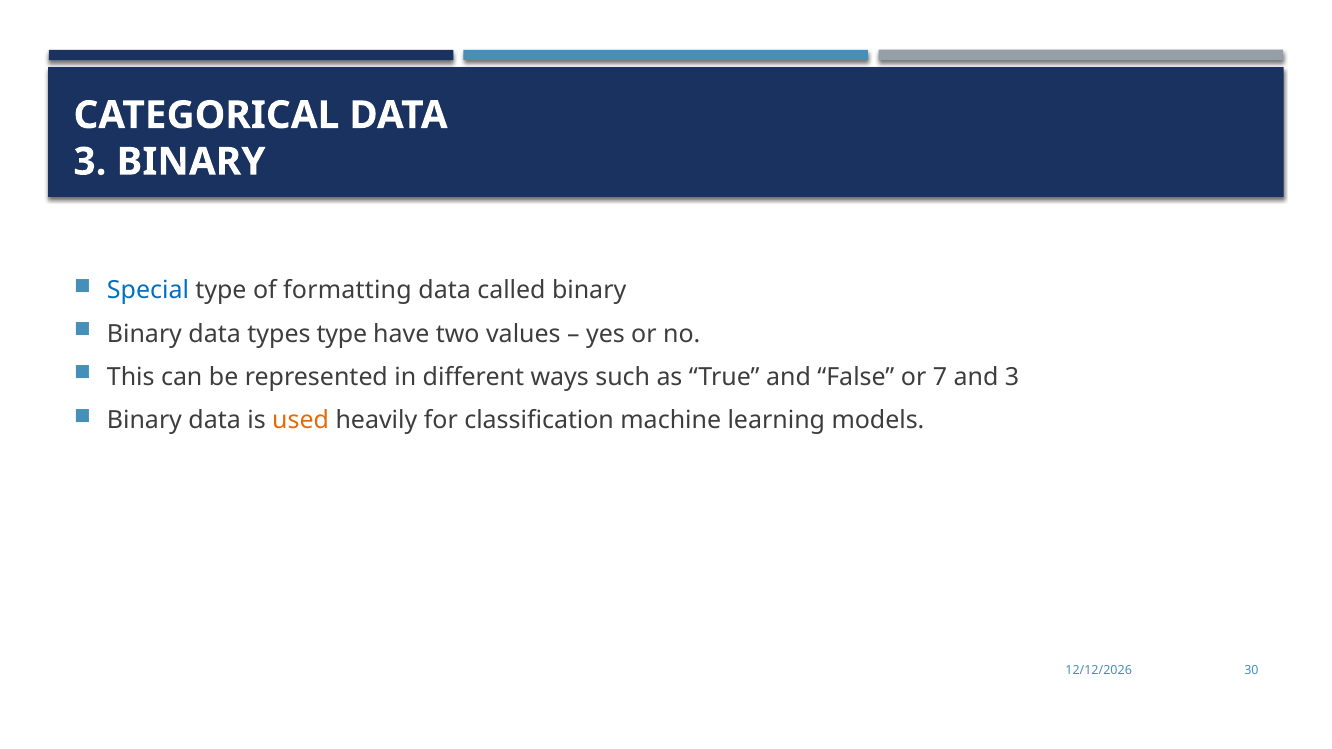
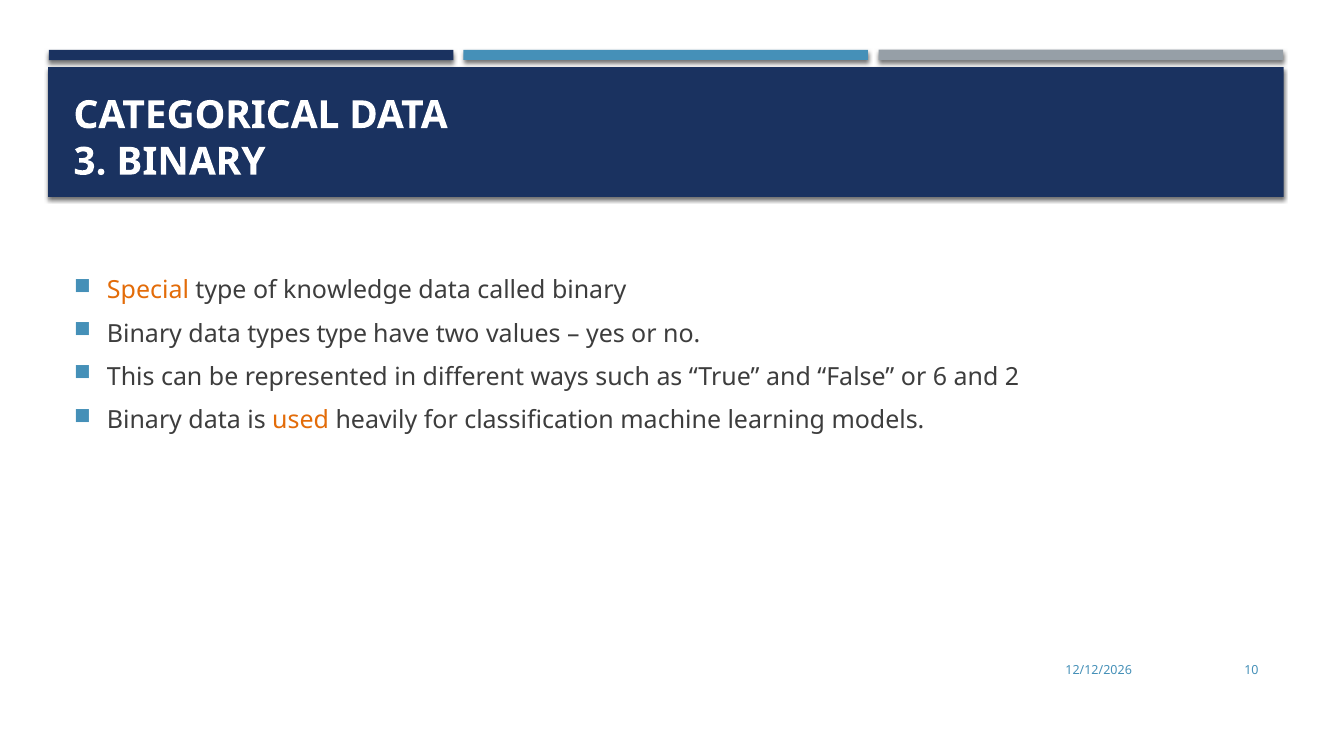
Special colour: blue -> orange (148, 291)
formatting: formatting -> knowledge (348, 291)
7: 7 -> 6 (940, 377)
and 3: 3 -> 2 (1012, 377)
30: 30 -> 10 (1251, 671)
